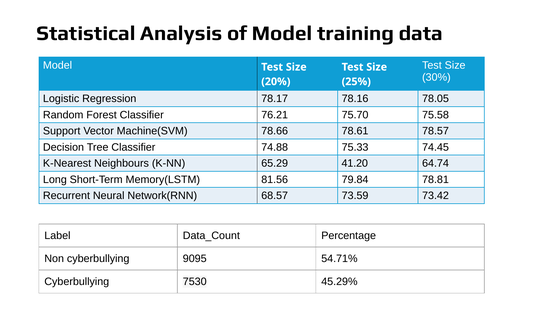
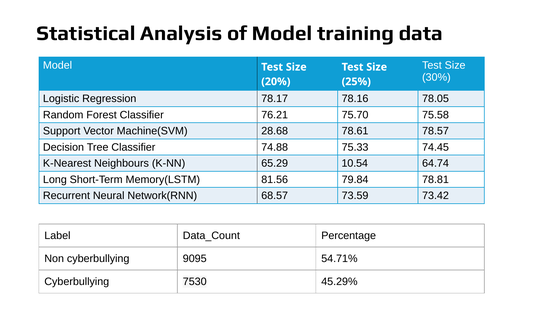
78.66: 78.66 -> 28.68 (275, 131)
41.20: 41.20 -> 10.54 (355, 163)
